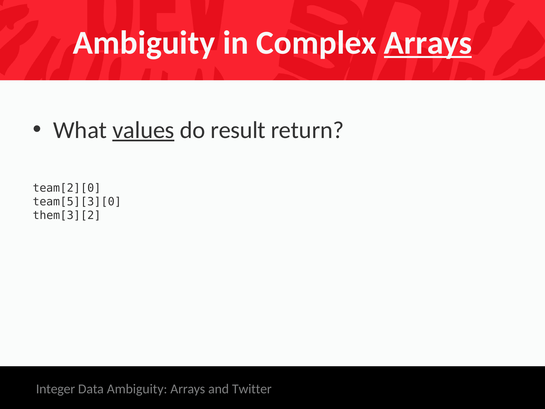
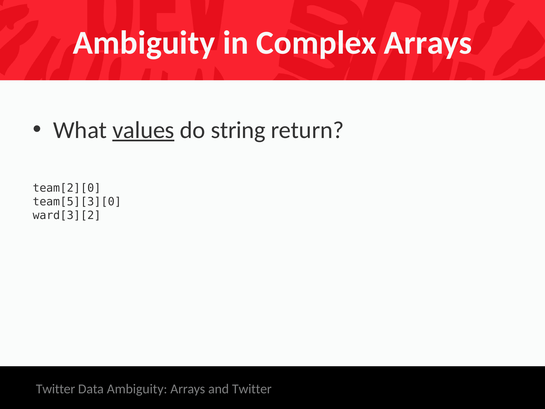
Arrays underline: present -> none (428, 43)
result: result -> string (238, 130)
them[3][2: them[3][2 -> ward[3][2 (67, 215)
Integer: Integer -> Twitter (56, 389)
